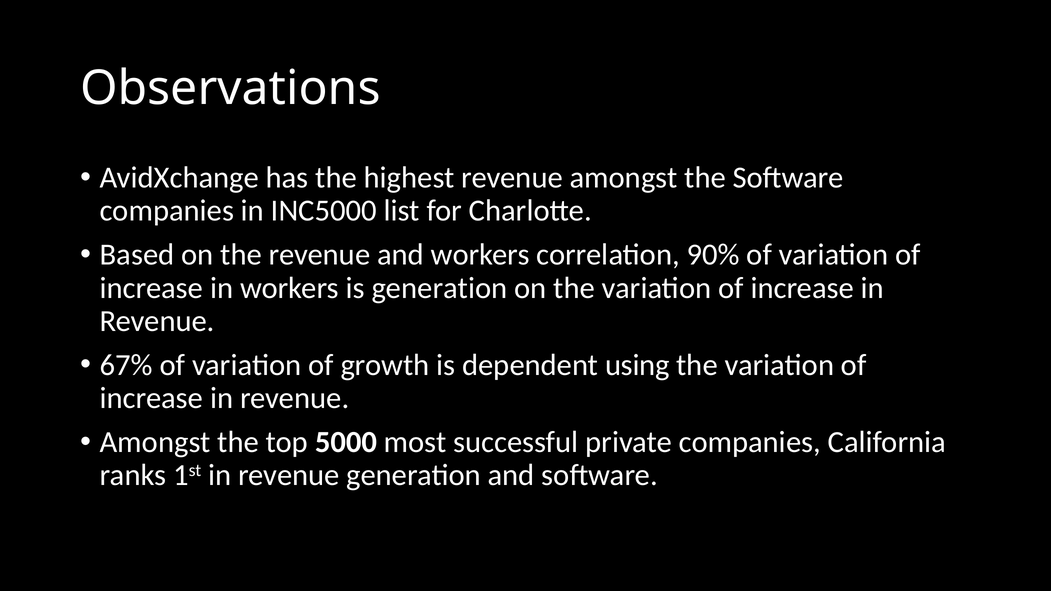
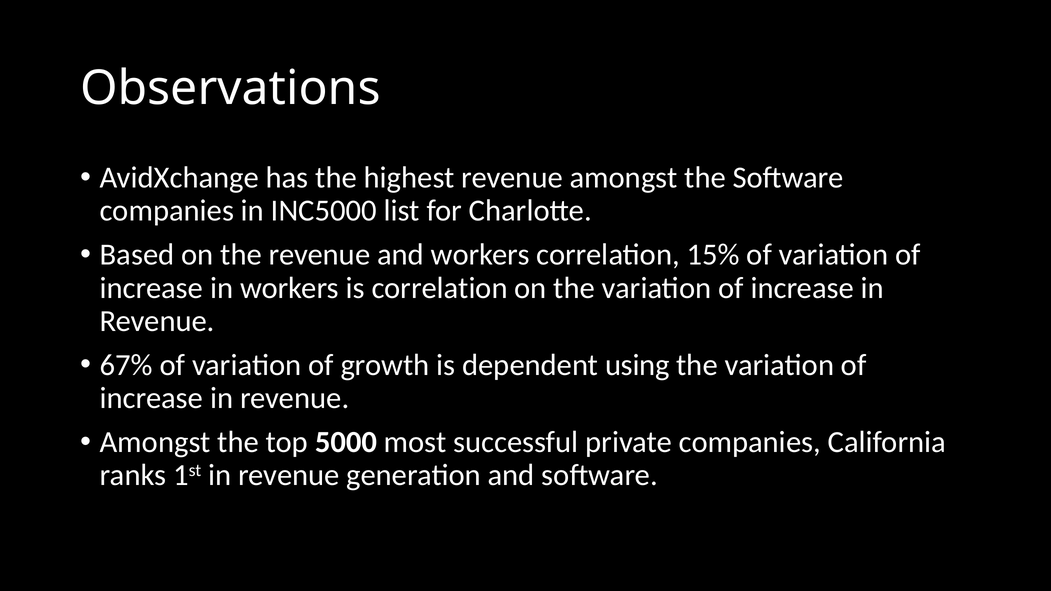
90%: 90% -> 15% (713, 255)
is generation: generation -> correlation (440, 288)
